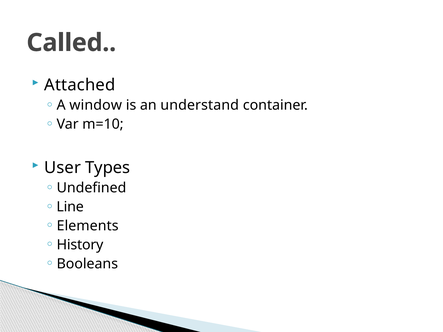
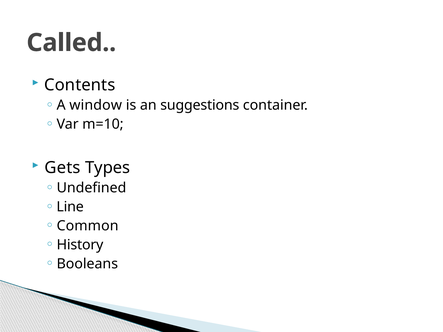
Attached: Attached -> Contents (80, 85)
understand: understand -> suggestions (200, 105)
User: User -> Gets (63, 168)
Elements: Elements -> Common (88, 226)
